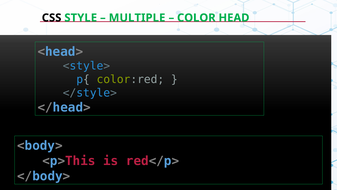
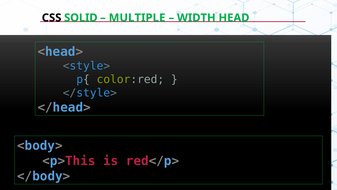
STYLE: STYLE -> SOLID (81, 18)
COLOR: COLOR -> WIDTH (196, 18)
